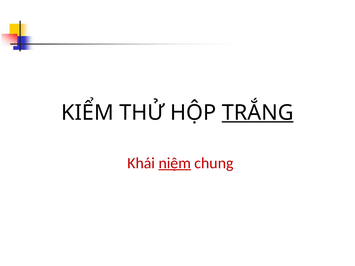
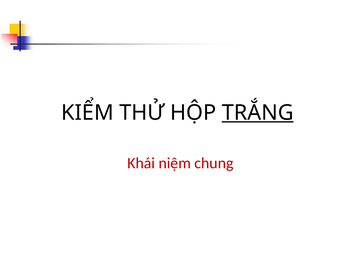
niệm underline: present -> none (175, 163)
